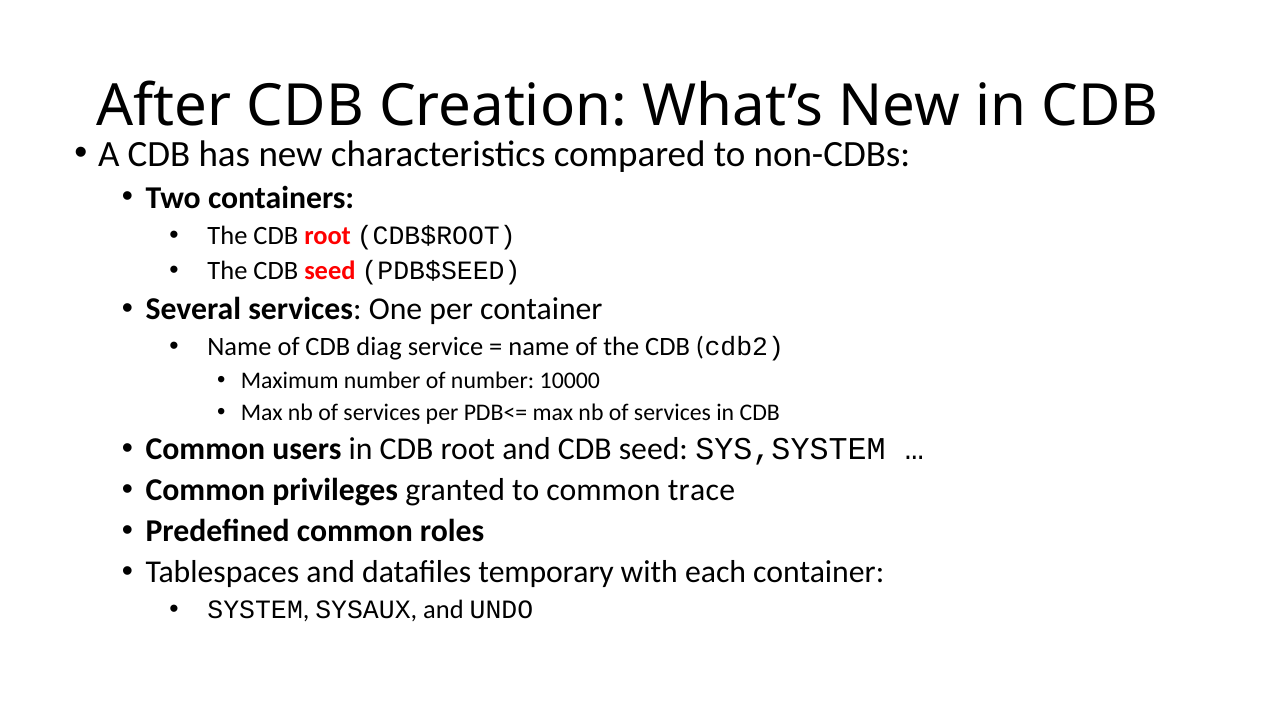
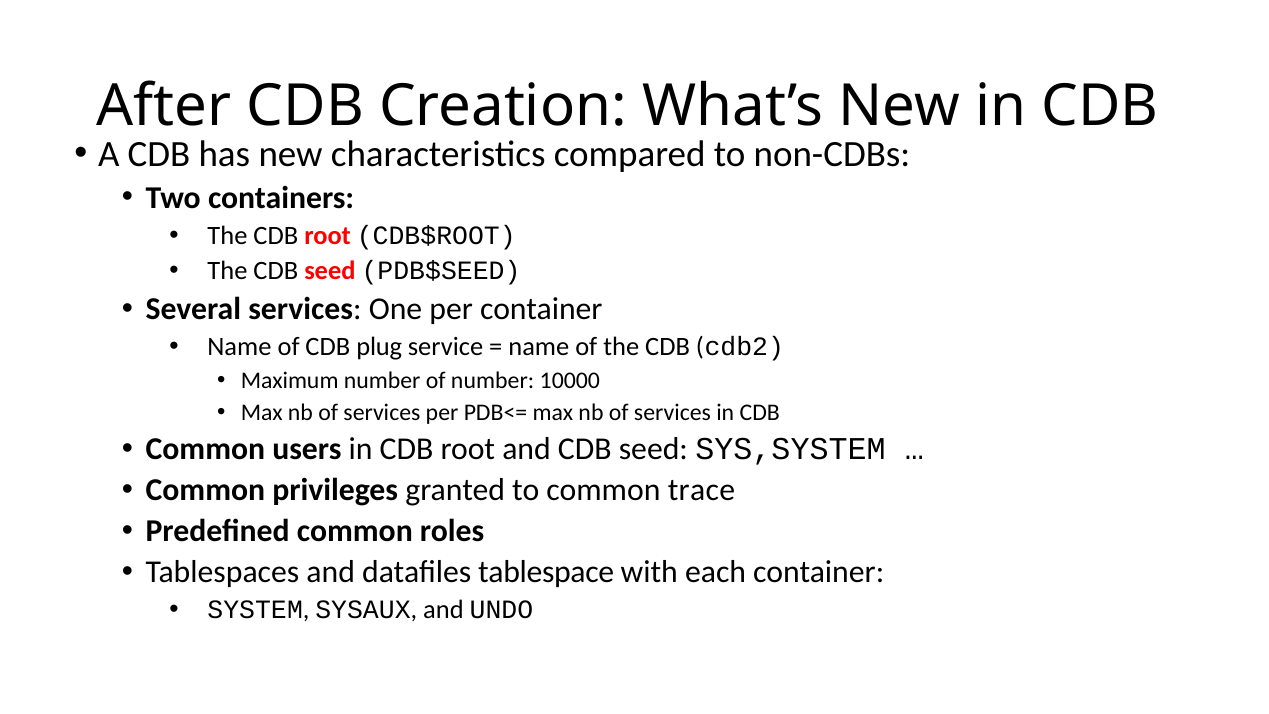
diag: diag -> plug (379, 347)
temporary: temporary -> tablespace (546, 572)
